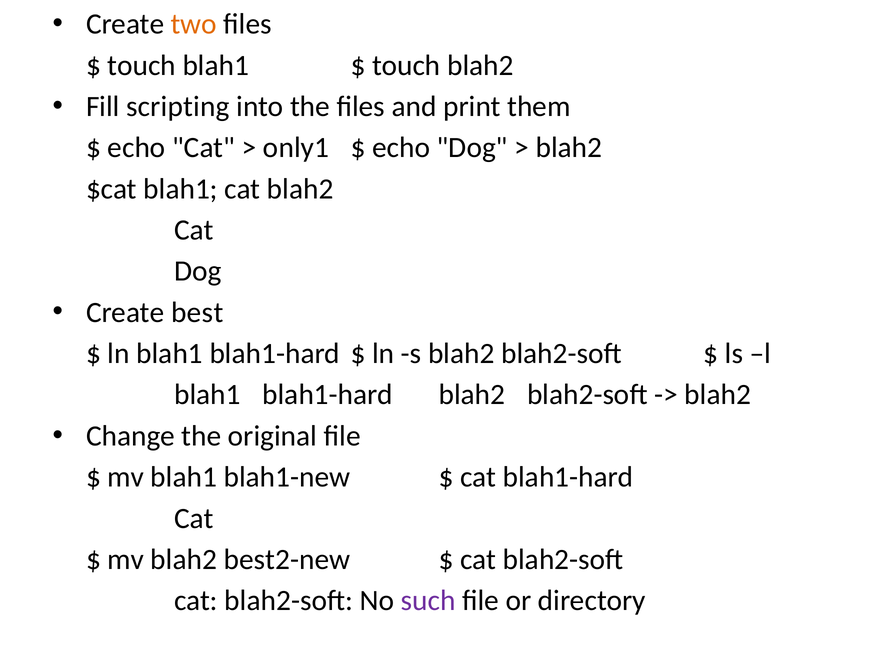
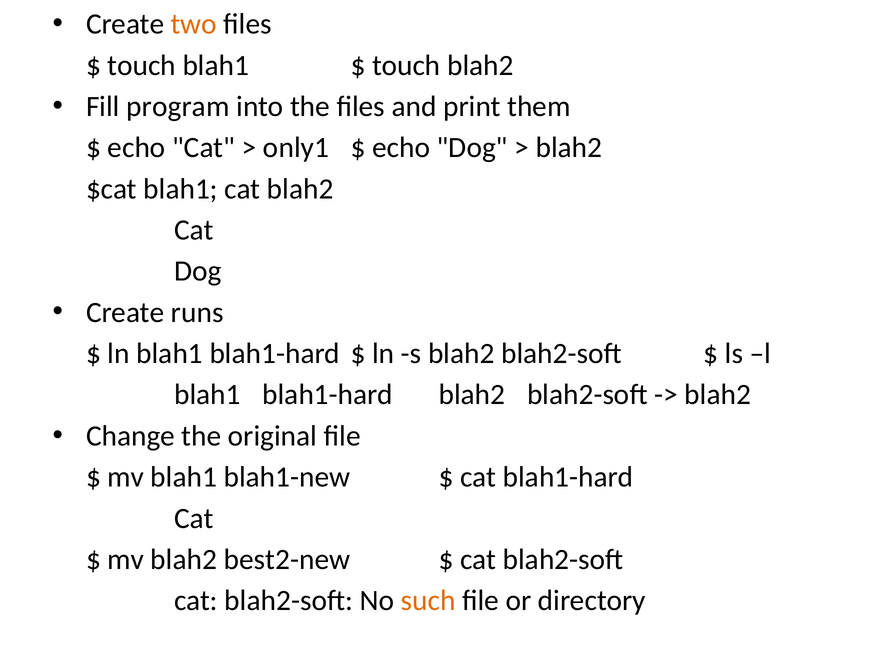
scripting: scripting -> program (178, 106)
best: best -> runs (197, 312)
such colour: purple -> orange (428, 600)
